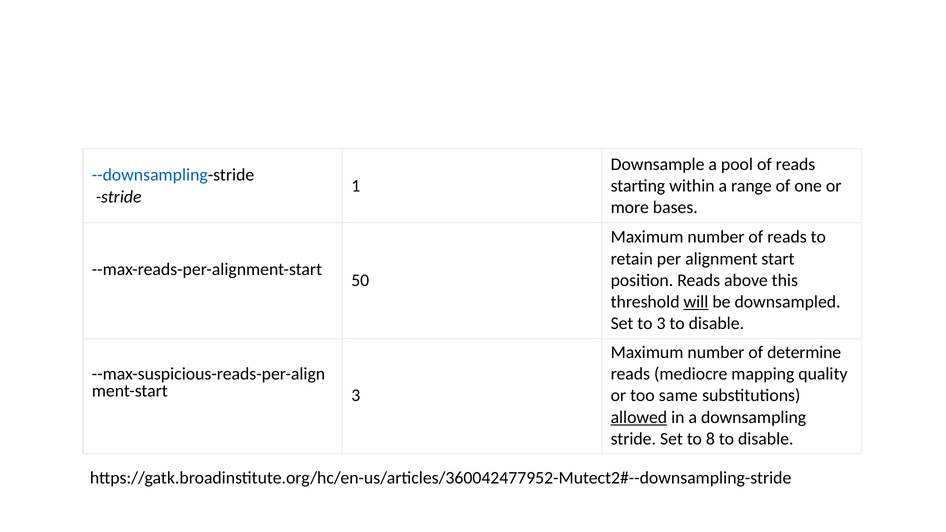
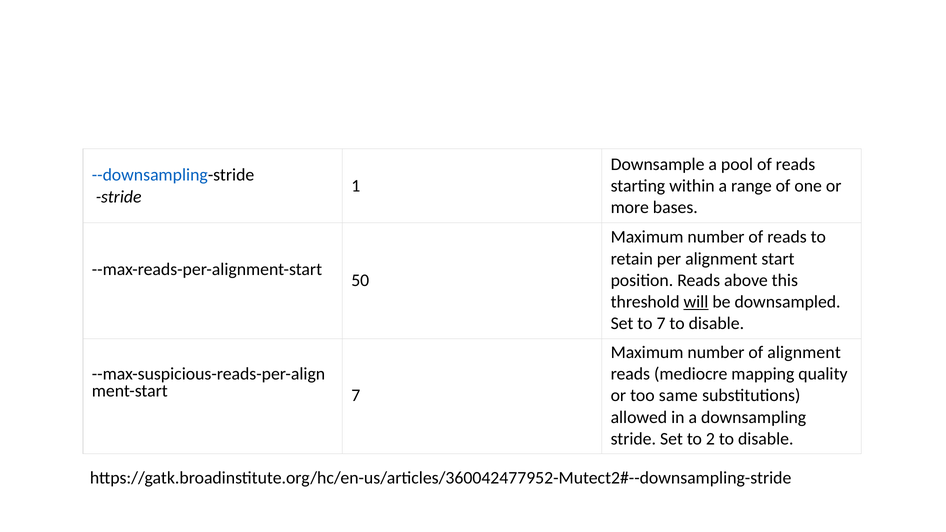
to 3: 3 -> 7 (661, 324)
of determine: determine -> alignment (804, 352)
3: 3 -> 7 (356, 396)
allowed underline: present -> none (639, 417)
8: 8 -> 2 (710, 439)
